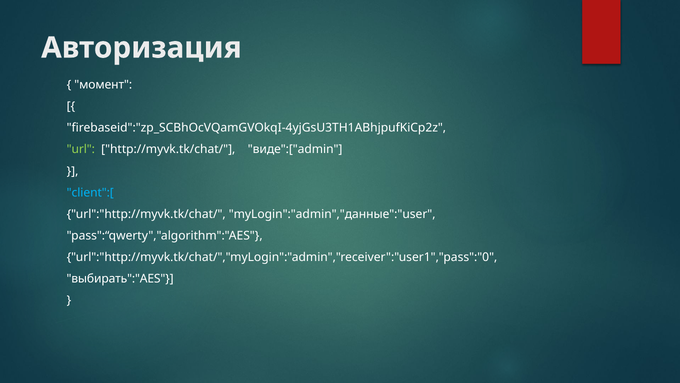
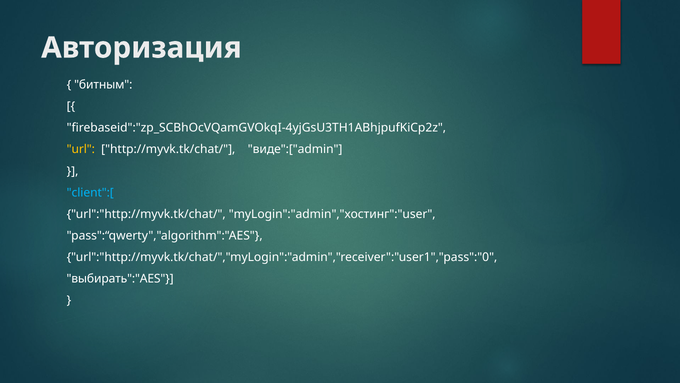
момент: момент -> битным (103, 85)
url colour: light green -> yellow (81, 149)
myLogin":"admin","данные":"user: myLogin":"admin","данные":"user -> myLogin":"admin","хостинг":"user (332, 214)
